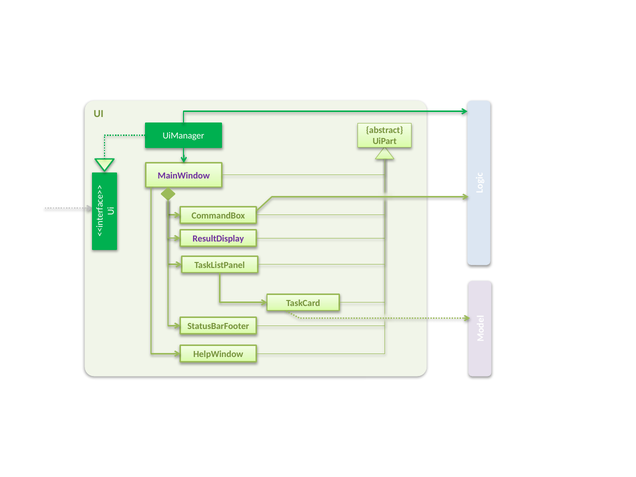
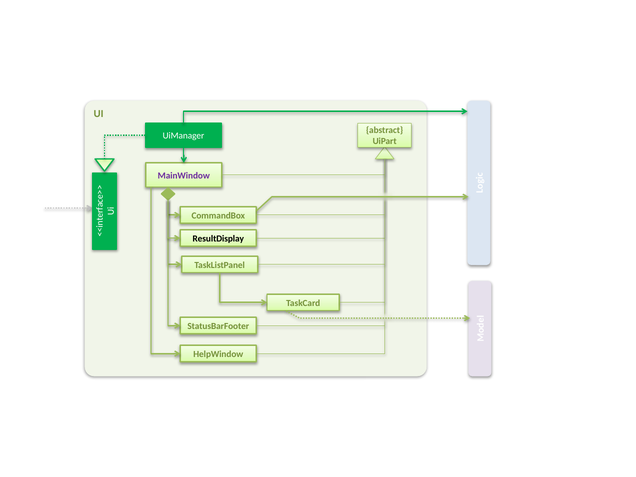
ResultDisplay colour: purple -> black (218, 239)
